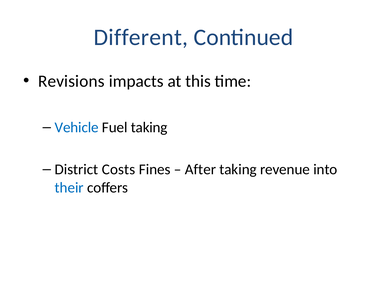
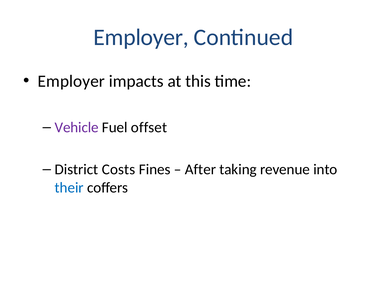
Different: Different -> Employer (141, 37)
Revisions: Revisions -> Employer (71, 81)
Vehicle colour: blue -> purple (77, 127)
Fuel taking: taking -> offset (149, 127)
